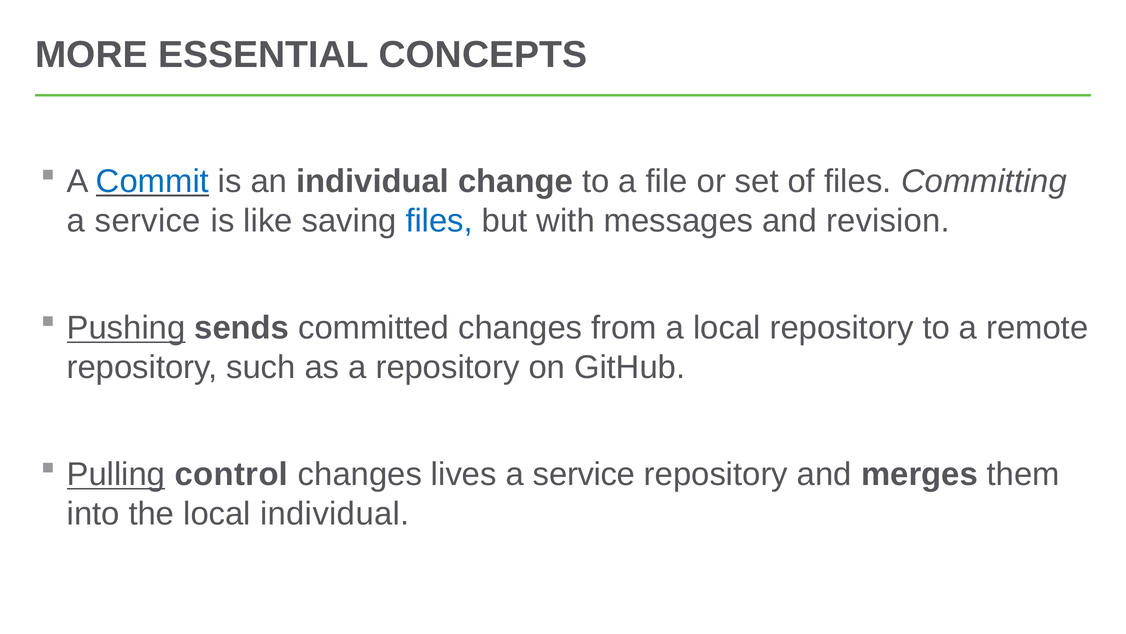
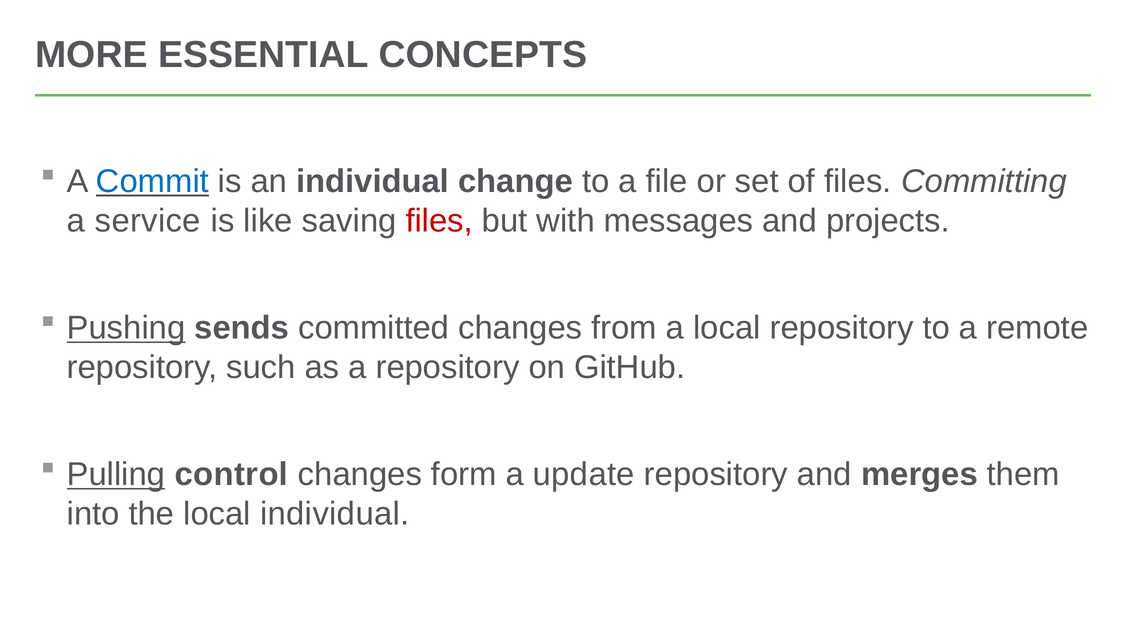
files colour: blue -> red (439, 220)
revision: revision -> projects (888, 220)
lives: lives -> form (464, 474)
service: service -> update (584, 474)
